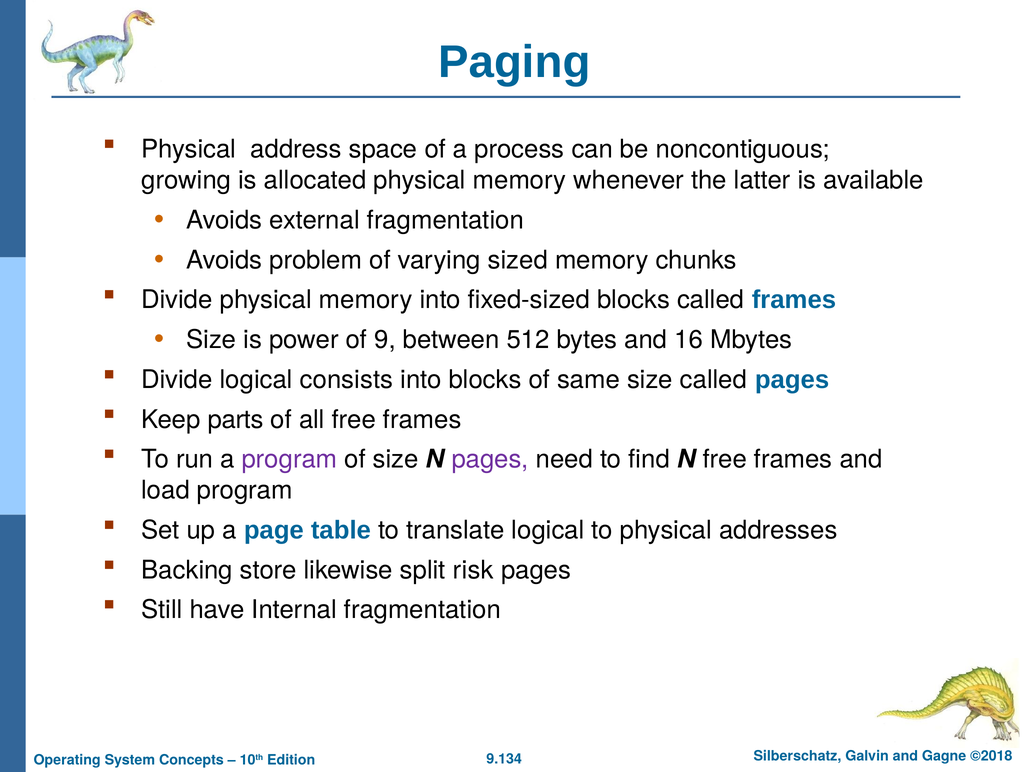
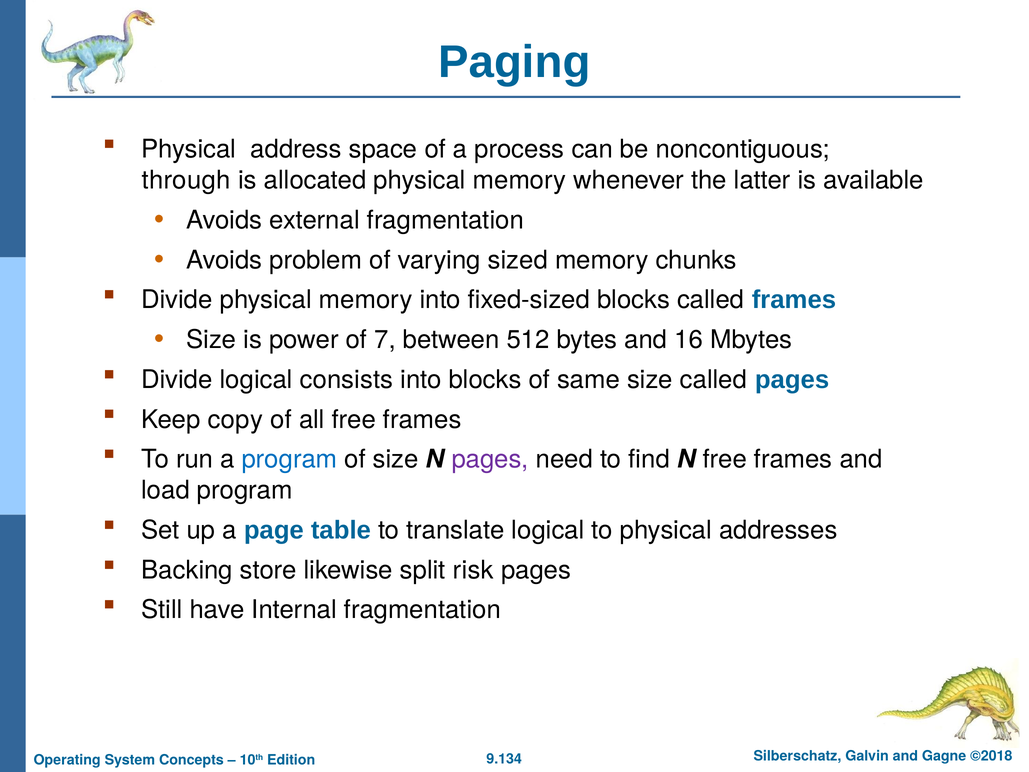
growing: growing -> through (186, 180)
9: 9 -> 7 (385, 340)
parts: parts -> copy (235, 419)
program colour: purple -> blue (289, 459)
